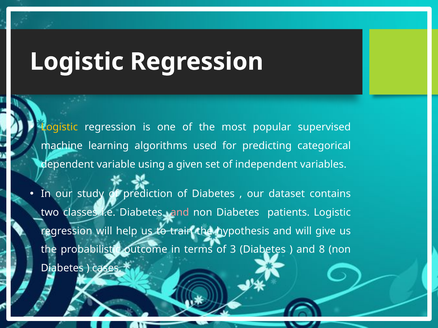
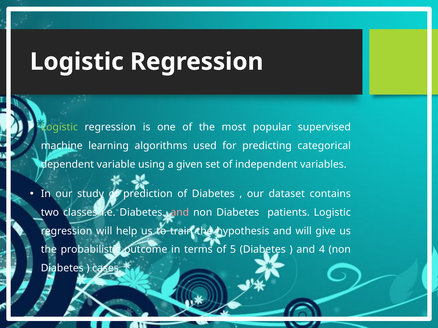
Logistic colour: yellow -> light green (59, 127)
3: 3 -> 5 (233, 250)
8: 8 -> 4 (322, 250)
